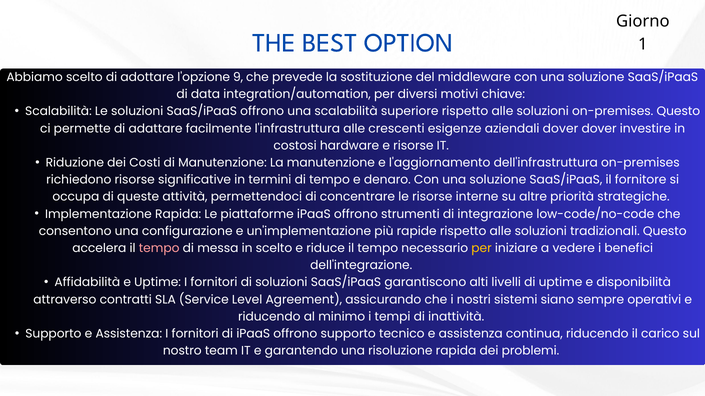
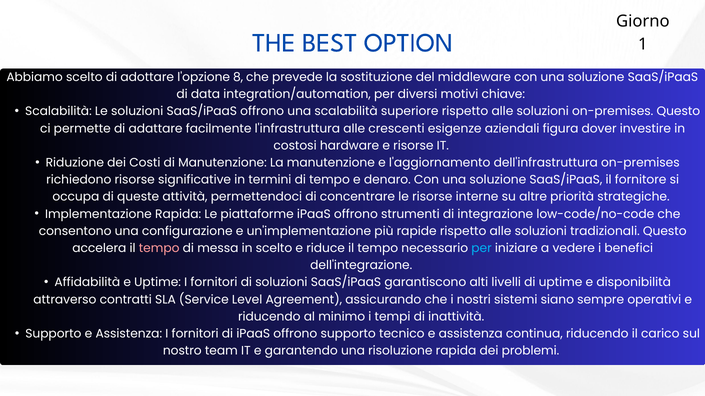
9: 9 -> 8 (238, 77)
aziendali dover: dover -> figura (561, 129)
per colour: yellow -> light blue (482, 249)
